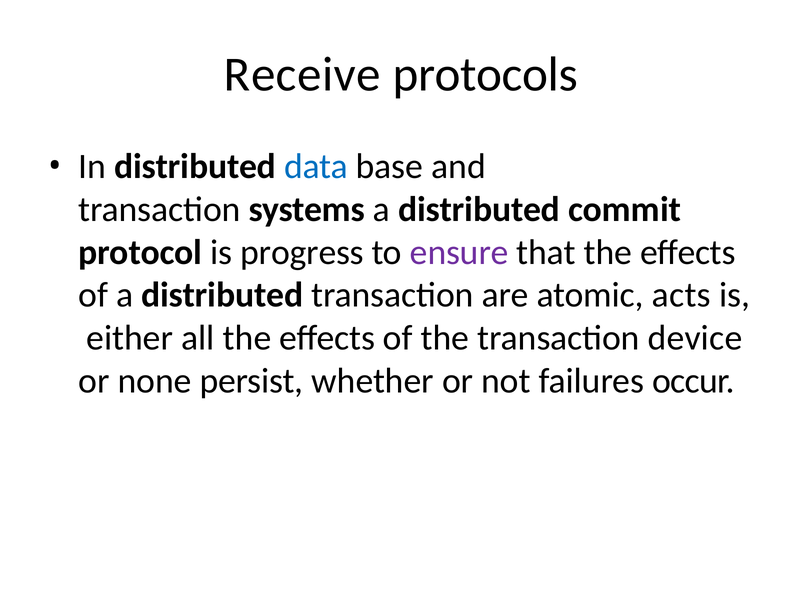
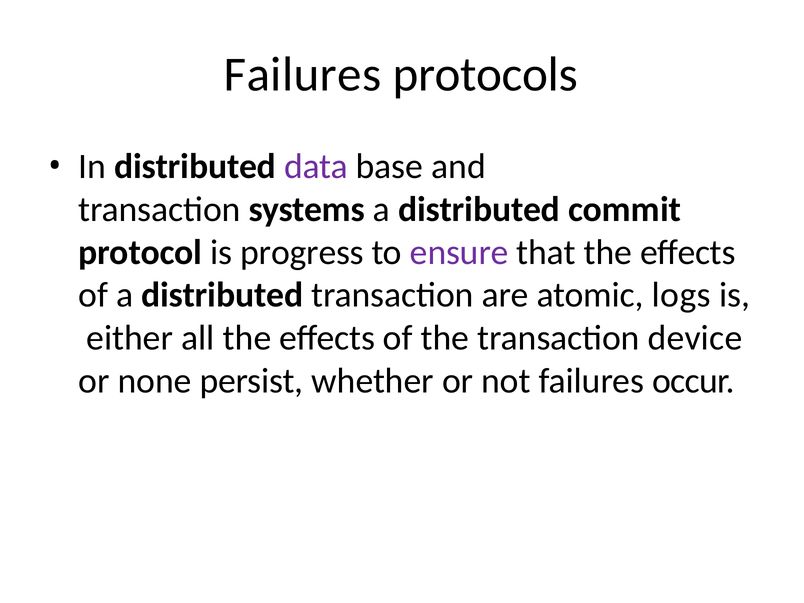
Receive: Receive -> Failures (302, 75)
data colour: blue -> purple (316, 166)
acts: acts -> logs (681, 295)
